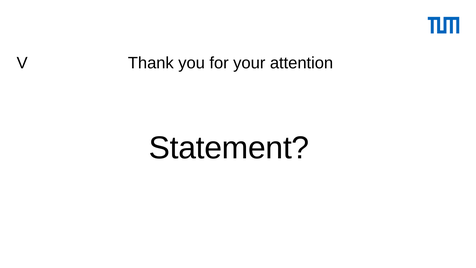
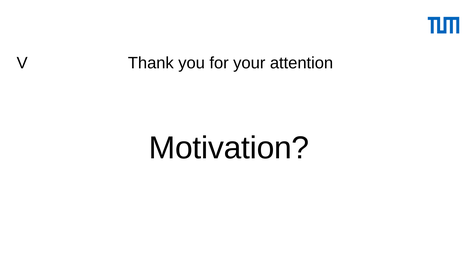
Statement: Statement -> Motivation (229, 148)
